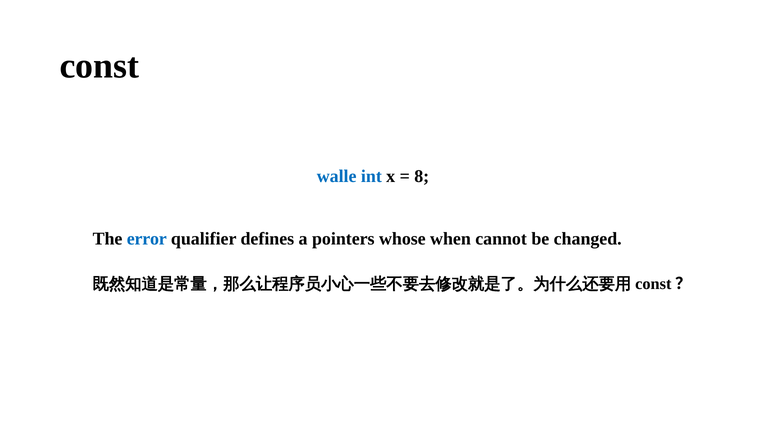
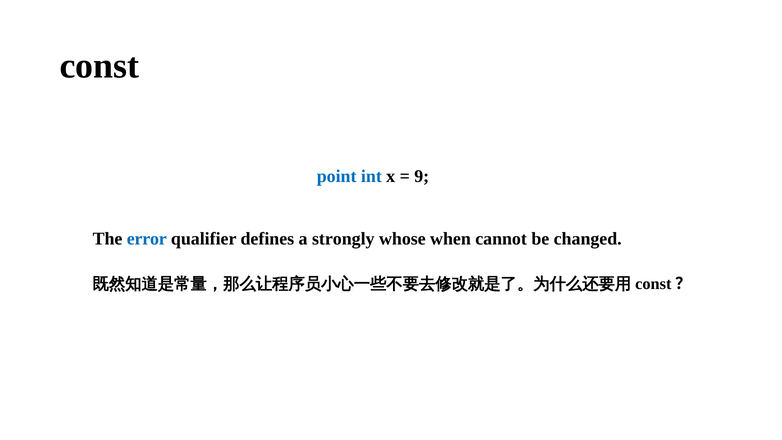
walle: walle -> point (337, 176)
8: 8 -> 9 (422, 176)
pointers: pointers -> strongly (343, 239)
